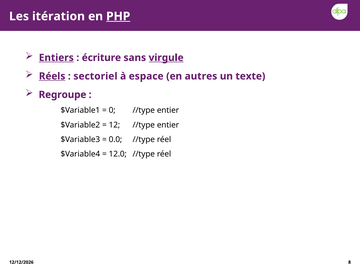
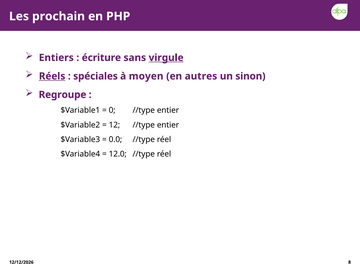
itération: itération -> prochain (59, 16)
PHP underline: present -> none (118, 16)
Entiers underline: present -> none (56, 58)
sectoriel: sectoriel -> spéciales (95, 76)
espace: espace -> moyen (146, 76)
texte: texte -> sinon (250, 76)
